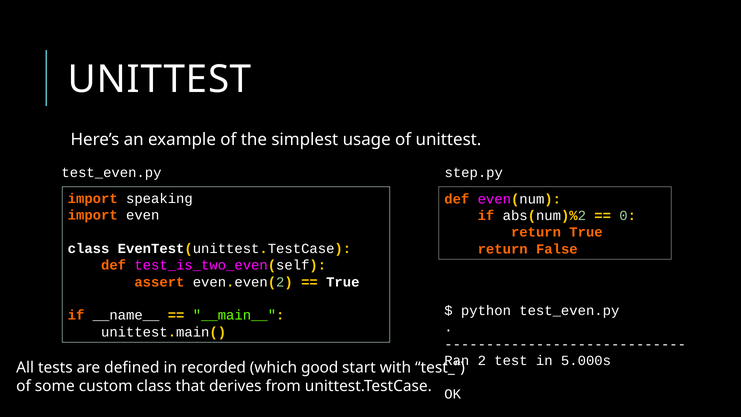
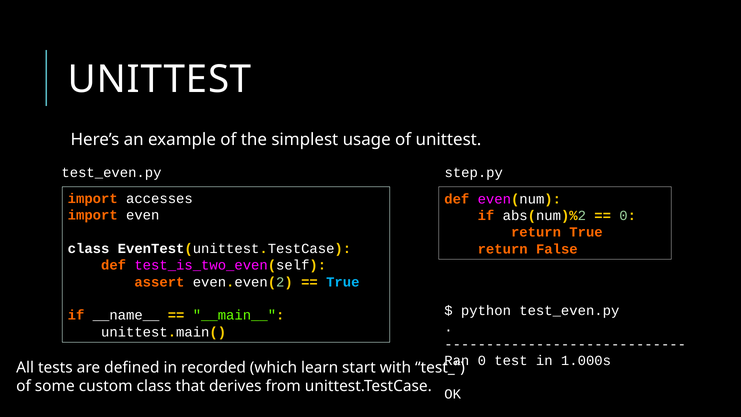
speaking: speaking -> accesses (159, 199)
True colour: white -> light blue (343, 282)
2: 2 -> 0 (482, 360)
5.000s: 5.000s -> 1.000s (586, 360)
good: good -> learn (320, 367)
